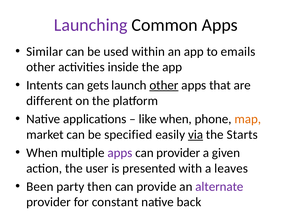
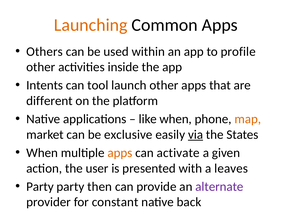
Launching colour: purple -> orange (91, 25)
Similar: Similar -> Others (45, 52)
emails: emails -> profile (238, 52)
gets: gets -> tool (98, 85)
other underline: present -> none (164, 85)
specified: specified -> exclusive (128, 135)
Starts: Starts -> States (242, 135)
apps colour: purple -> orange (120, 153)
can provider: provider -> activate (178, 153)
Been: Been -> Party (40, 187)
